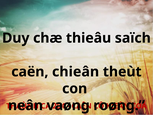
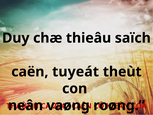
chieân: chieân -> tuyeát (76, 72)
